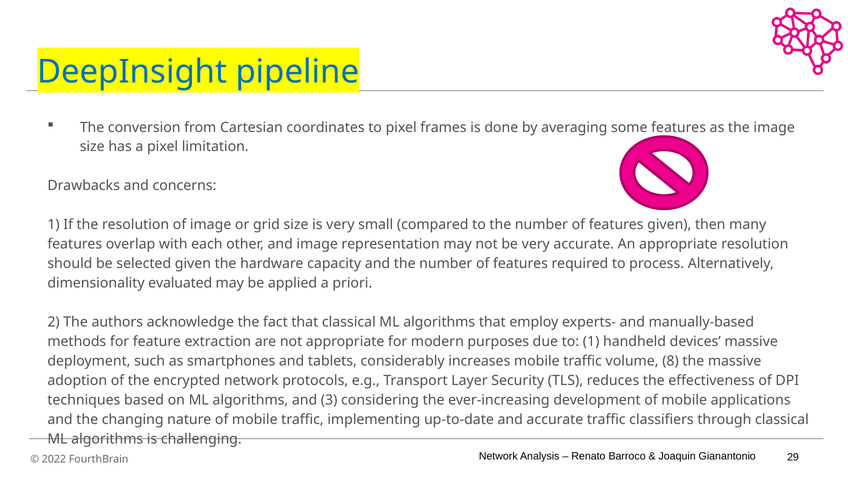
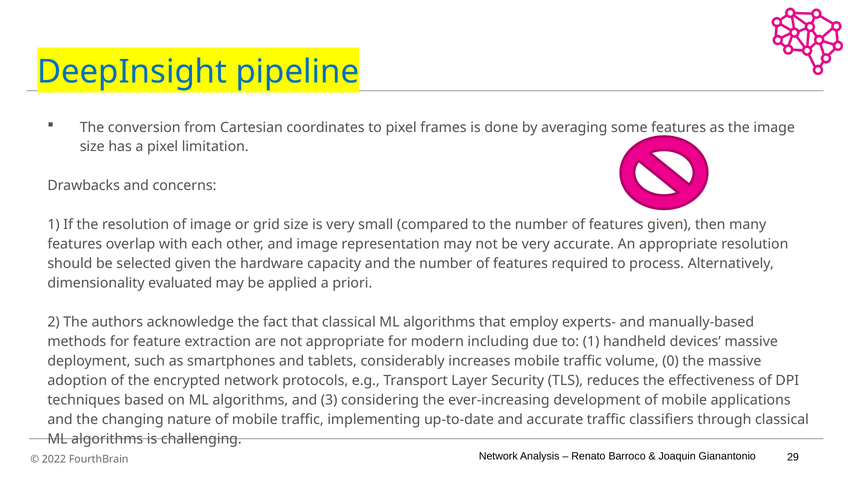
purposes: purposes -> including (498, 342)
8: 8 -> 0 (671, 361)
